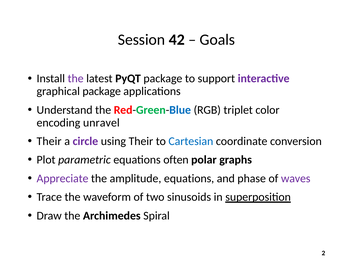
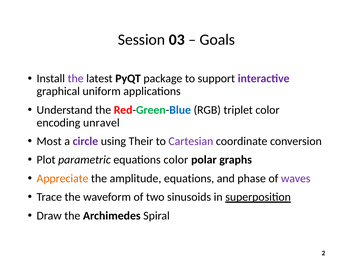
42: 42 -> 03 (177, 40)
graphical package: package -> uniform (102, 91)
Their: Their -> Most (49, 141)
Cartesian colour: blue -> purple (191, 141)
equations often: often -> color (176, 160)
Appreciate colour: purple -> orange (63, 178)
